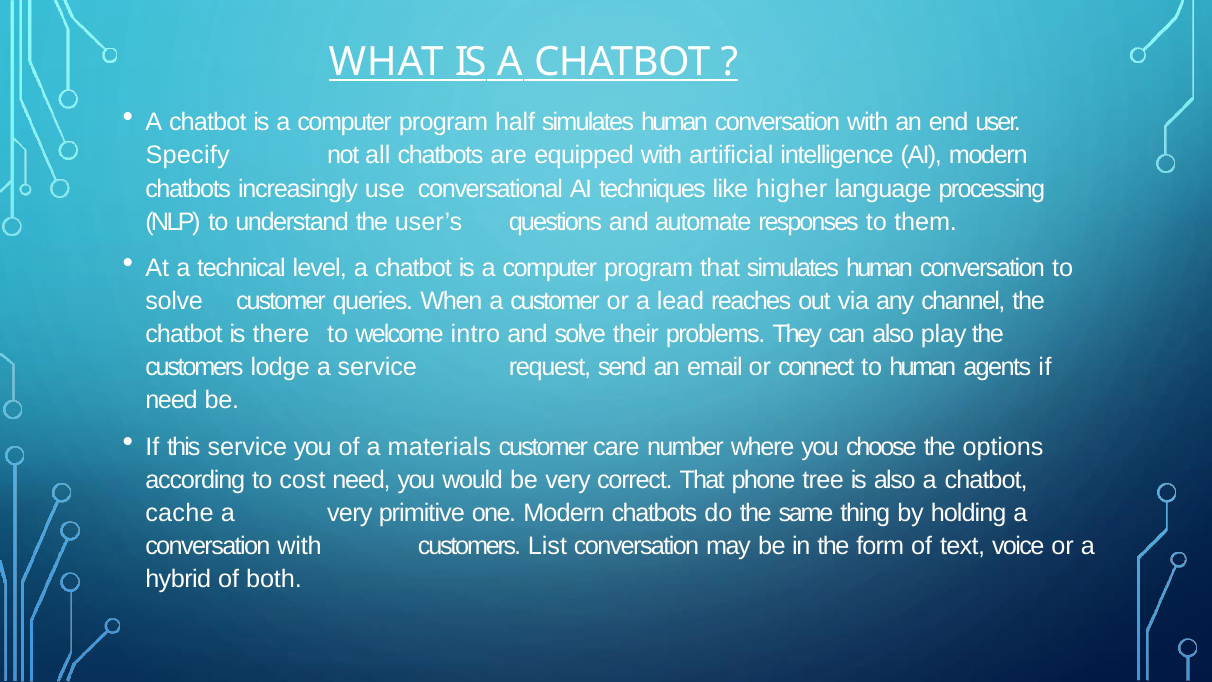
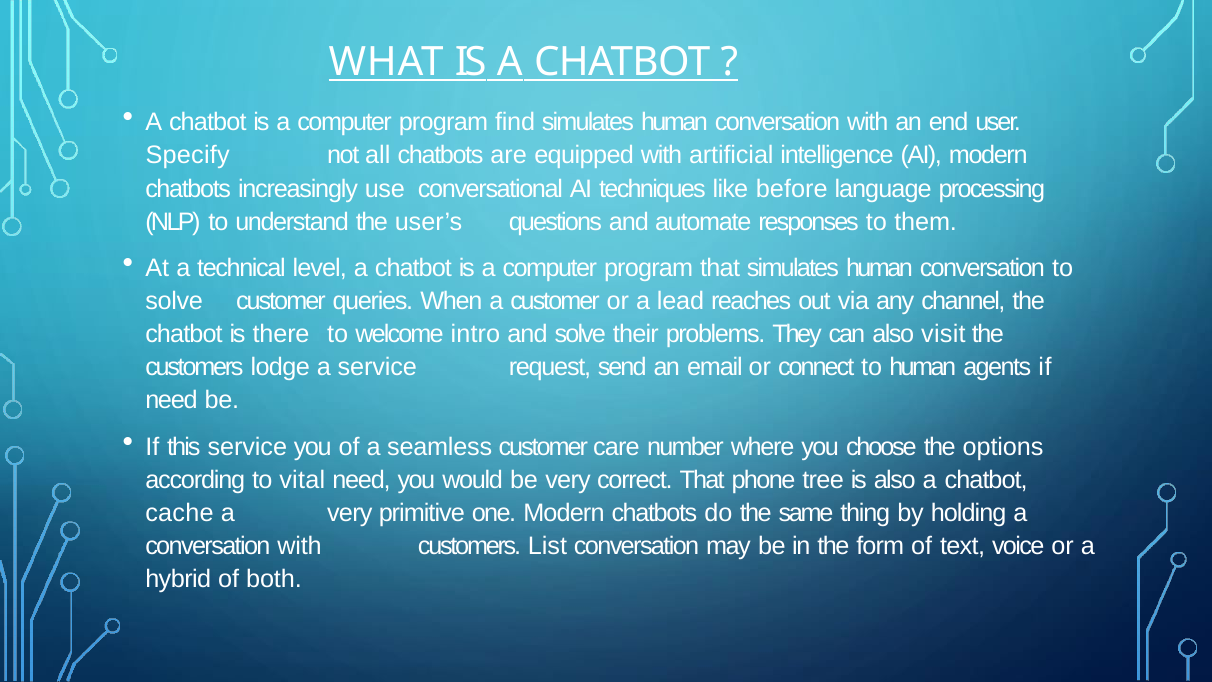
half: half -> find (515, 122)
higher: higher -> before (792, 189)
play: play -> visit (943, 334)
materials: materials -> seamless (440, 447)
cost: cost -> vital (302, 480)
